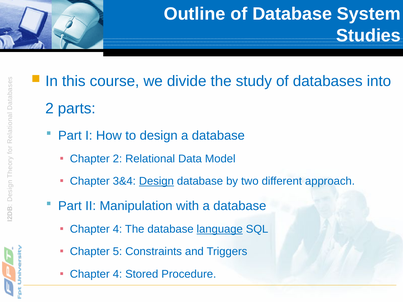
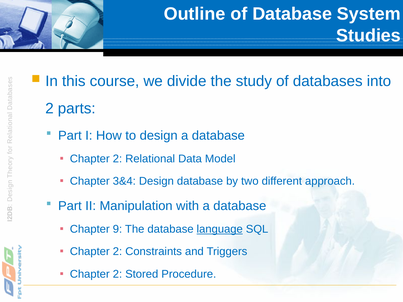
Design underline: present -> none (156, 181)
4: 4 -> 9 (117, 229)
5: 5 -> 2 (117, 252)
4: 4 -> 2 (117, 274)
